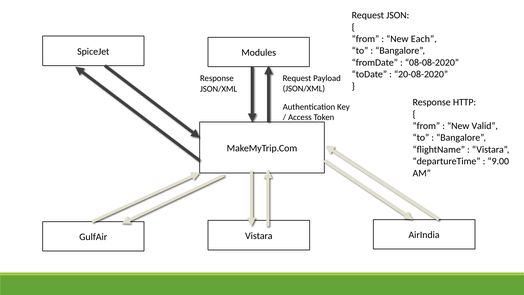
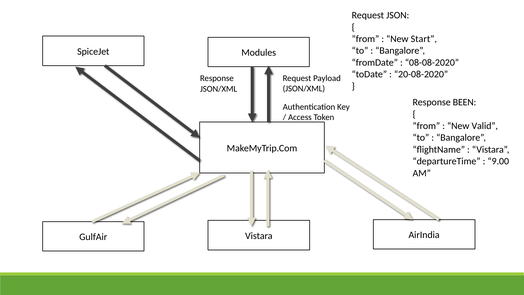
Each: Each -> Start (424, 39)
HTTP: HTTP -> BEEN (465, 102)
